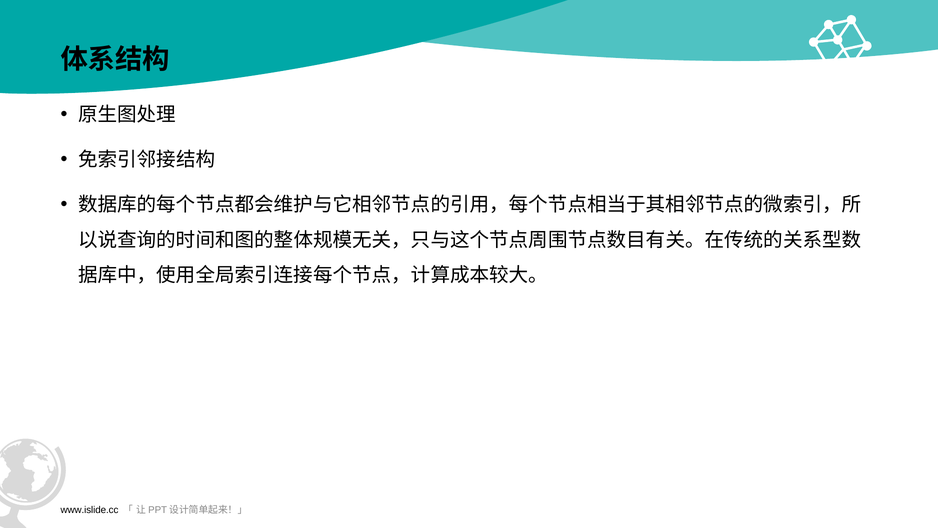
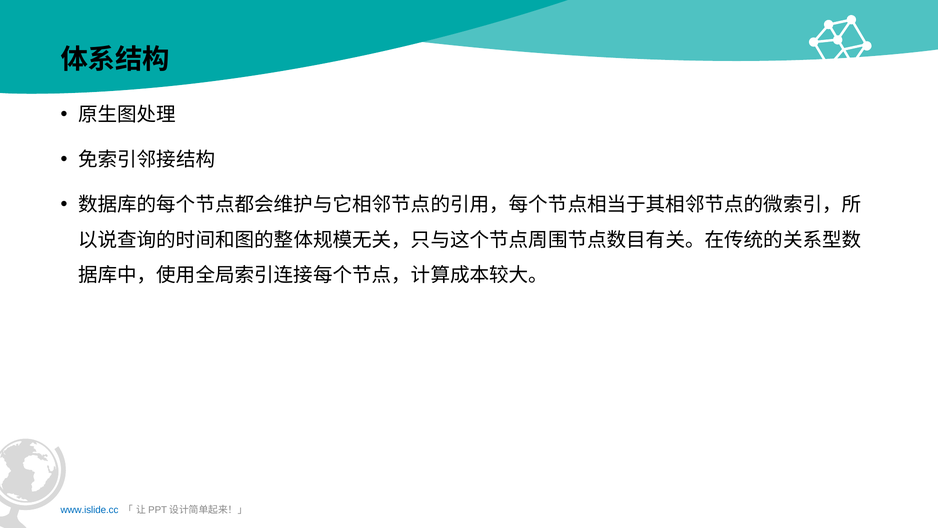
www.islide.cc colour: black -> blue (89, 510)
